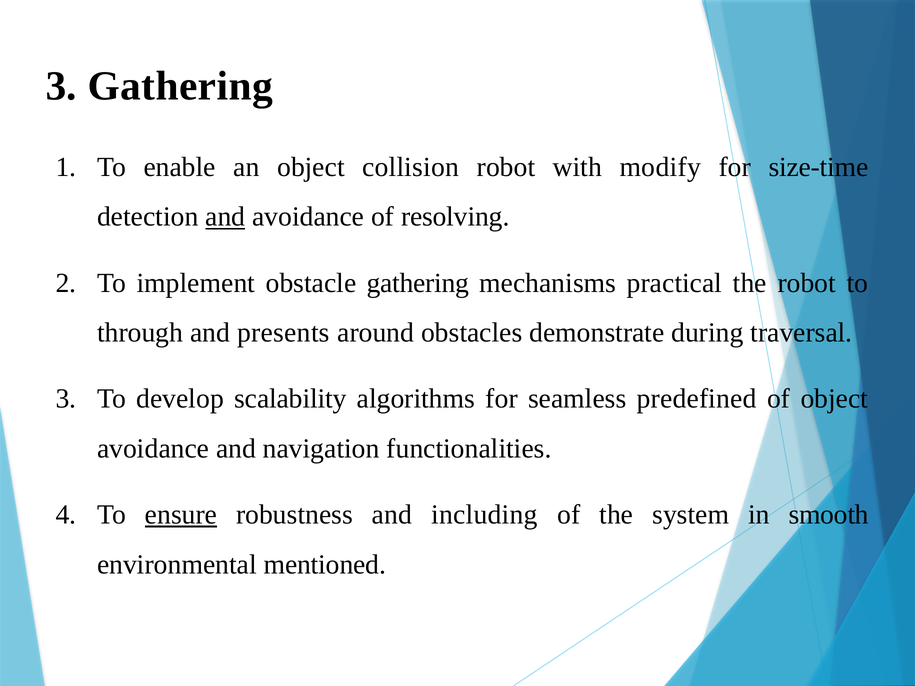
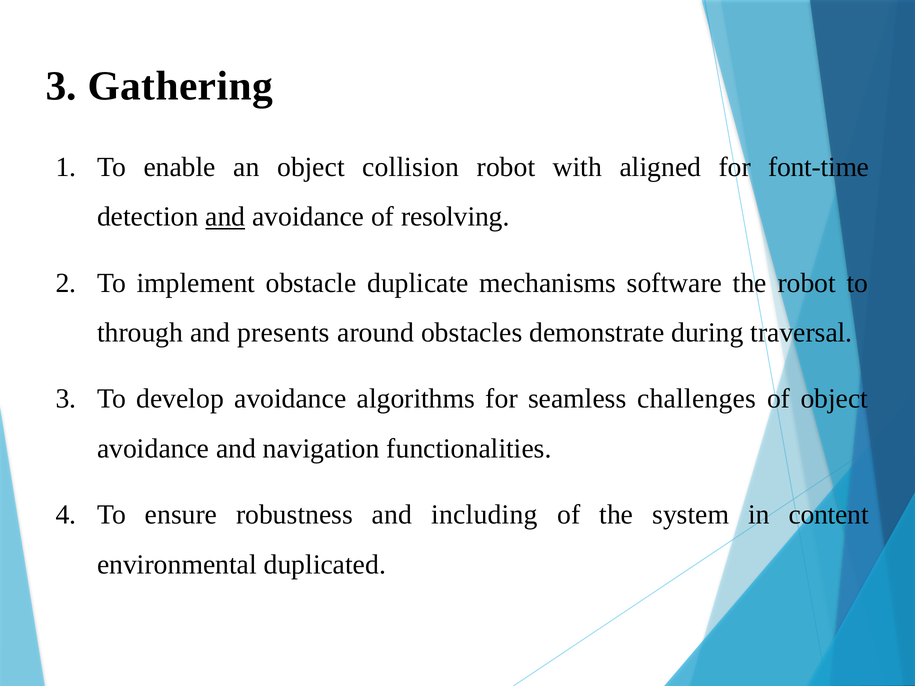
modify: modify -> aligned (660, 167)
size-time: size-time -> font-time (819, 167)
obstacle gathering: gathering -> duplicate (418, 283)
practical: practical -> software (674, 283)
develop scalability: scalability -> avoidance (290, 399)
predefined: predefined -> challenges (697, 399)
ensure underline: present -> none (181, 515)
smooth: smooth -> content (829, 515)
mentioned: mentioned -> duplicated (325, 565)
